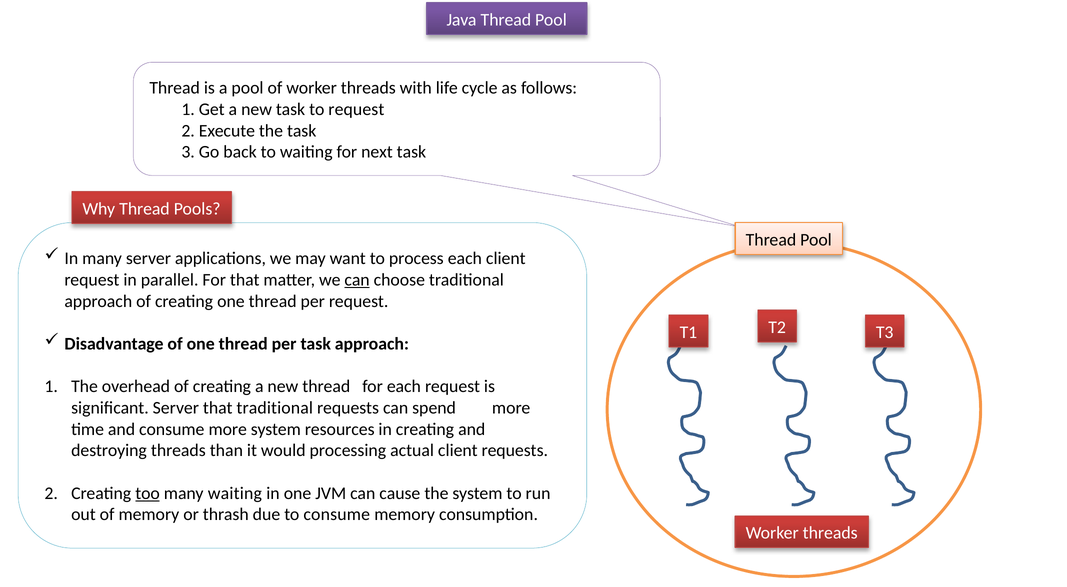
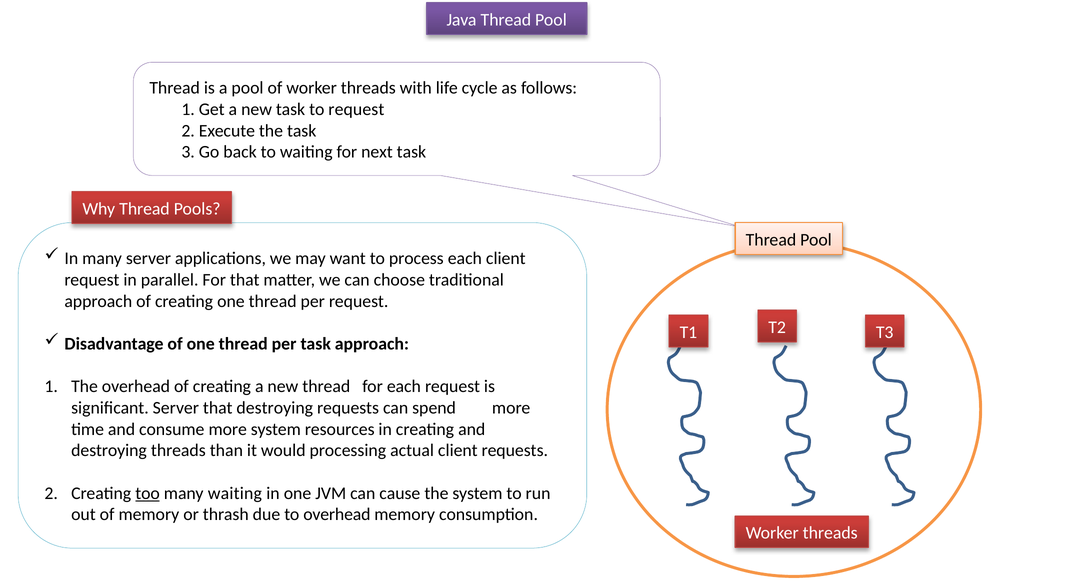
can underline: present -> none (357, 280)
that traditional: traditional -> destroying (275, 408)
to consume: consume -> overhead (337, 514)
